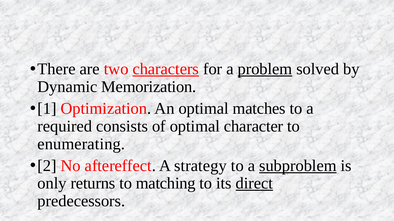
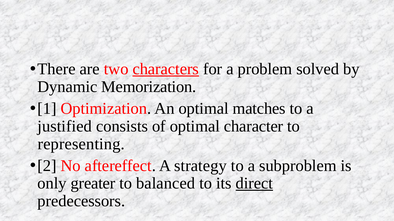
problem underline: present -> none (265, 69)
required: required -> justified (65, 127)
enumerating: enumerating -> representing (81, 144)
subproblem underline: present -> none (298, 166)
returns: returns -> greater (93, 184)
matching: matching -> balanced (166, 184)
